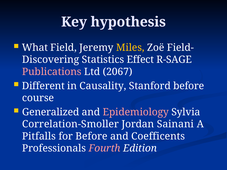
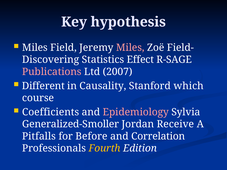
What: What -> Miles (35, 48)
Miles colour: yellow -> pink (130, 48)
2067: 2067 -> 2007 (118, 72)
Stanford before: before -> which (189, 86)
Generalized: Generalized -> Coefficients (51, 112)
Correlation-Smoller: Correlation-Smoller -> Generalized-Smoller (71, 124)
Sainani: Sainani -> Receive (175, 124)
Coefficents: Coefficents -> Correlation (158, 136)
Fourth colour: pink -> yellow (105, 149)
